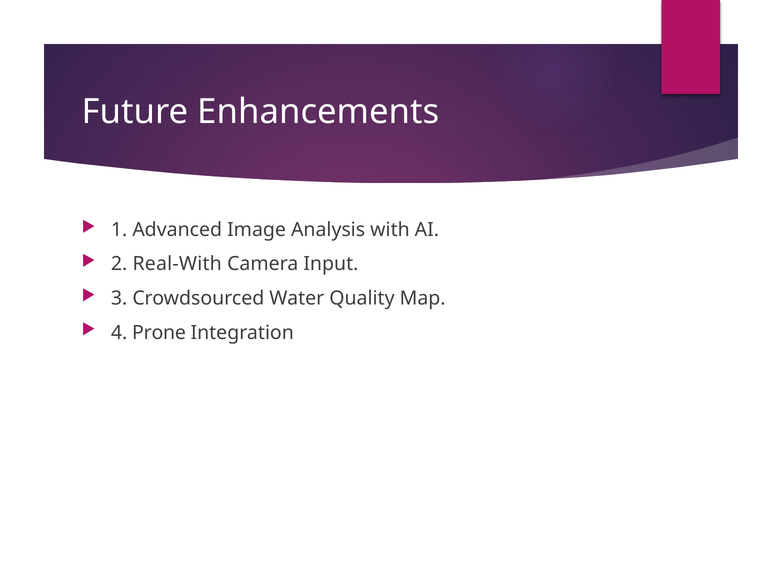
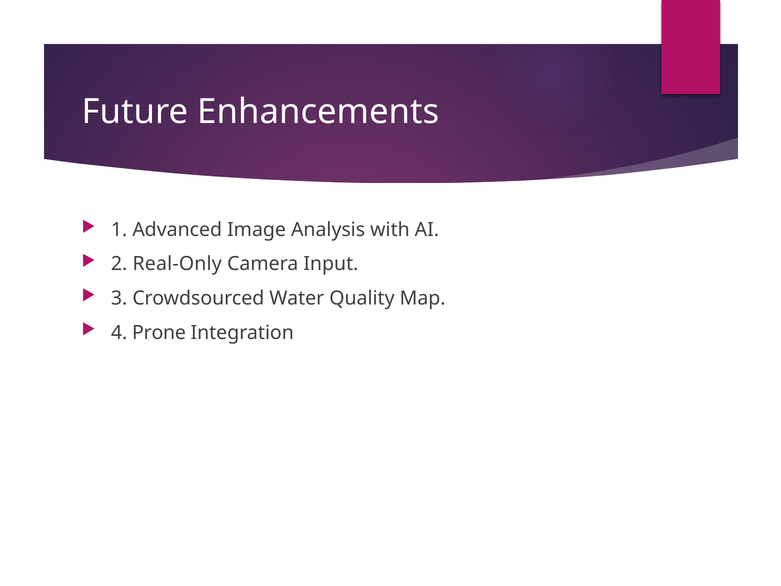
Real-With: Real-With -> Real-Only (177, 264)
